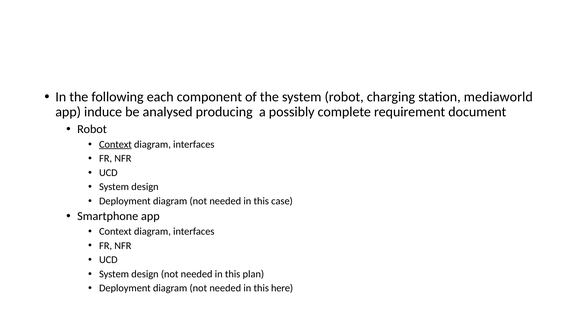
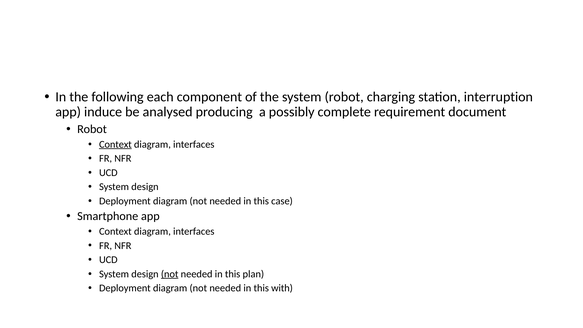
mediaworld: mediaworld -> interruption (498, 97)
not underline: none -> present (170, 274)
here: here -> with (282, 288)
